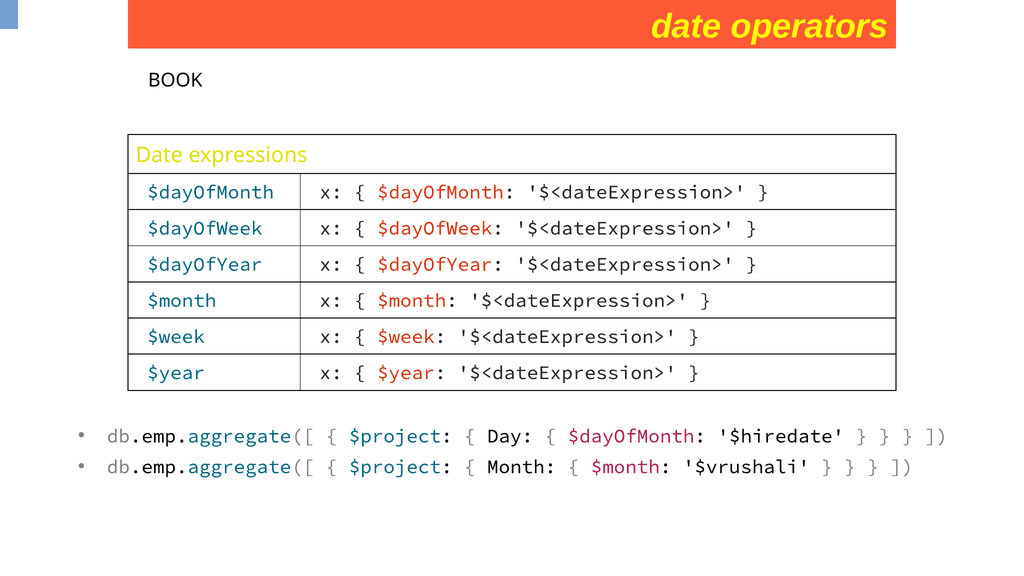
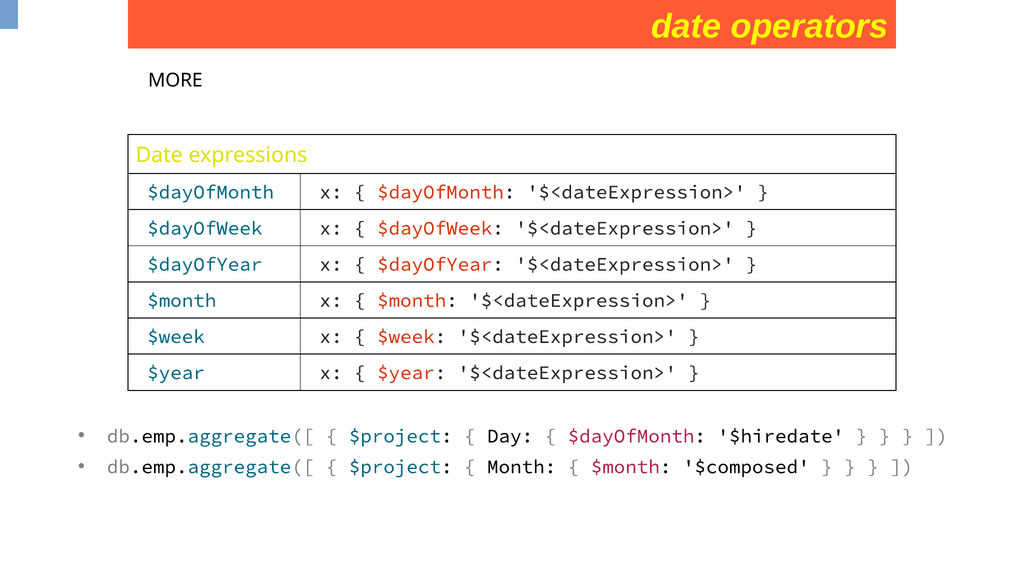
BOOK: BOOK -> MORE (175, 81)
$vrushali: $vrushali -> $composed (746, 467)
